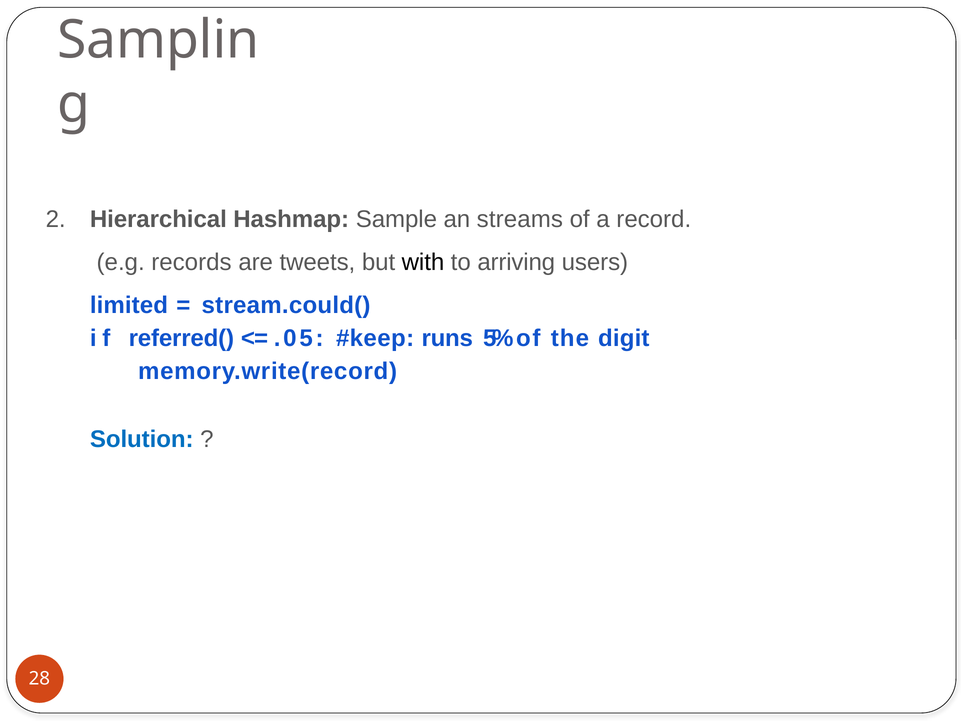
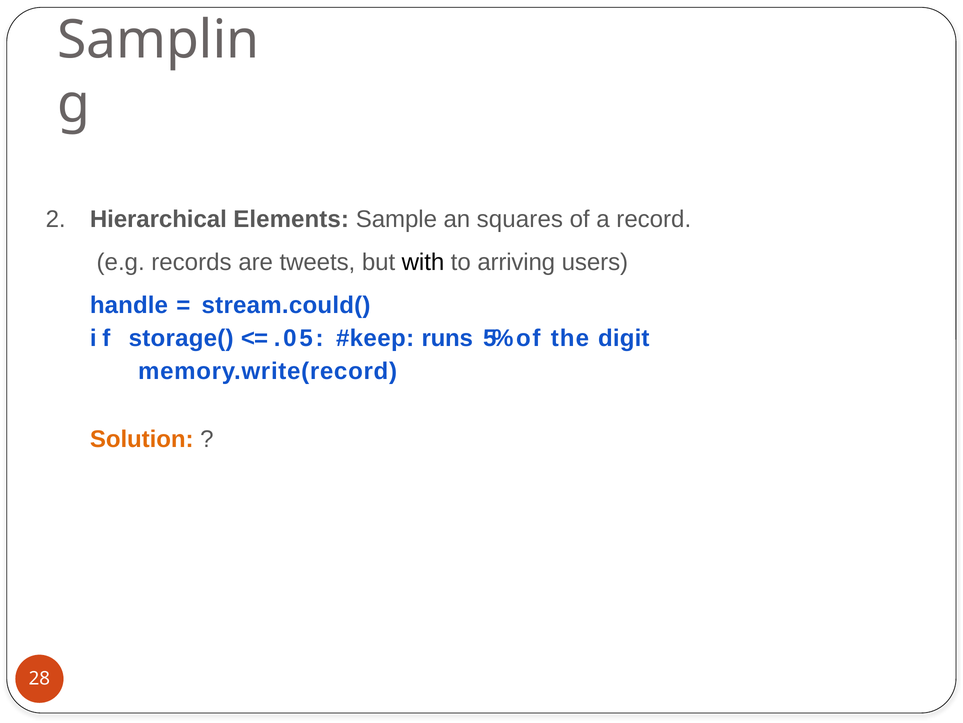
Hashmap: Hashmap -> Elements (291, 219)
streams: streams -> squares (520, 219)
limited: limited -> handle (129, 305)
referred(: referred( -> storage( (181, 338)
Solution colour: blue -> orange (142, 439)
